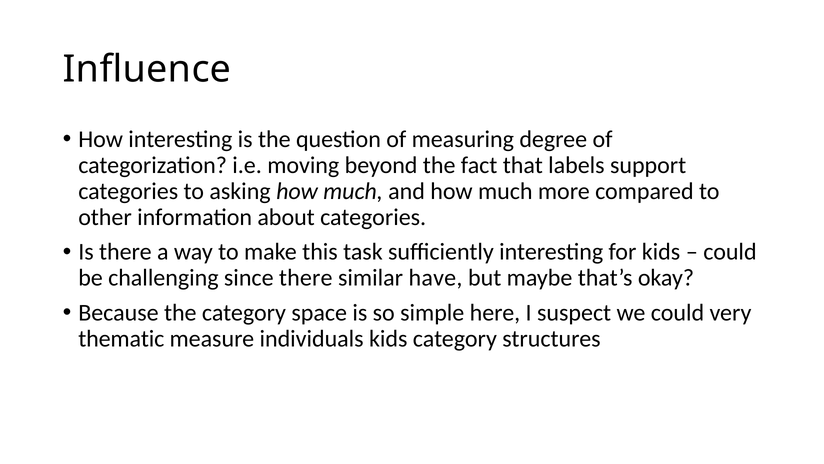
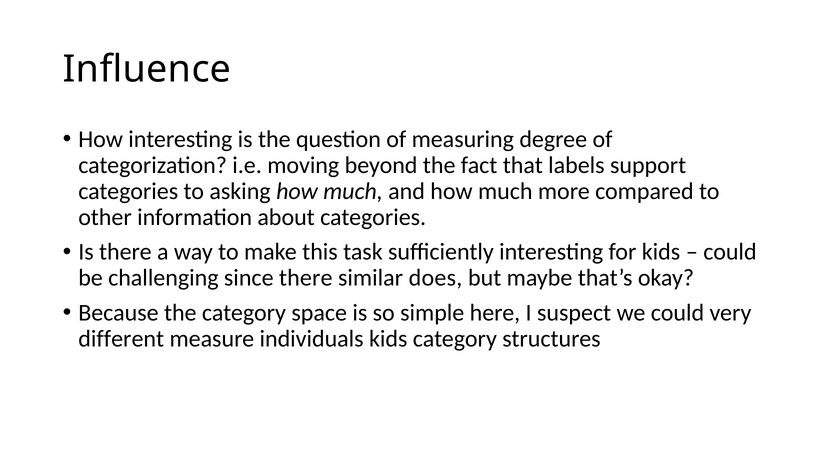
have: have -> does (435, 278)
thematic: thematic -> different (121, 338)
